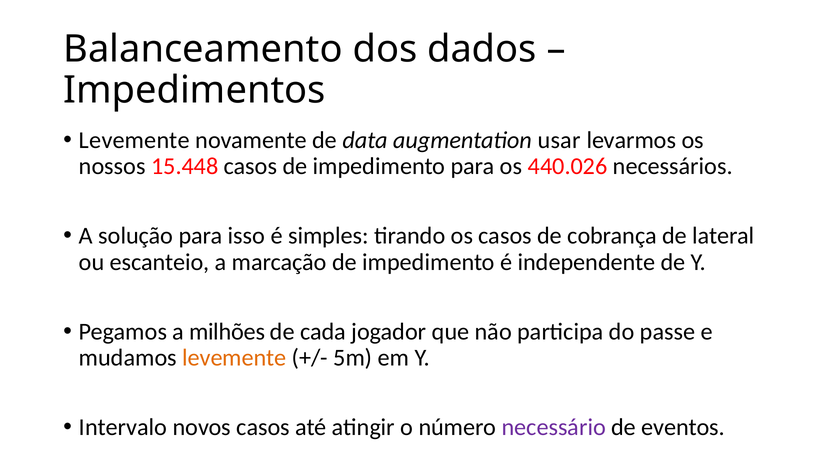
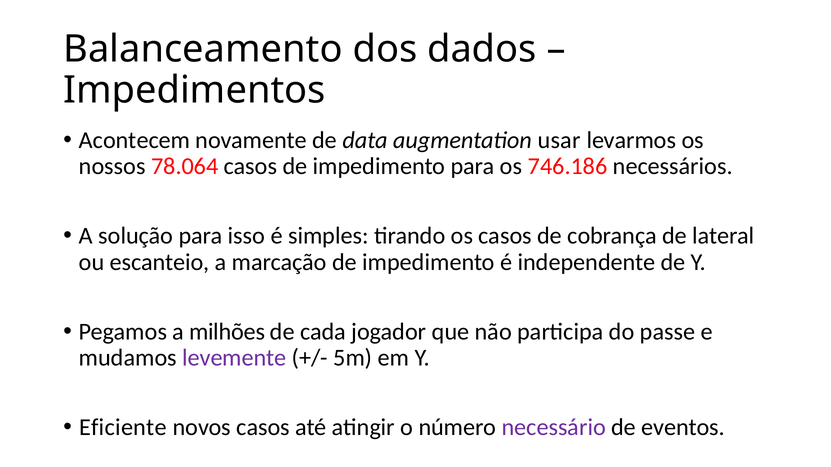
Levemente: Levemente -> Acontecem (134, 140)
15.448: 15.448 -> 78.064 (185, 167)
440.026: 440.026 -> 746.186 (568, 167)
levemente colour: orange -> purple (234, 358)
Intervalo: Intervalo -> Eficiente (123, 428)
